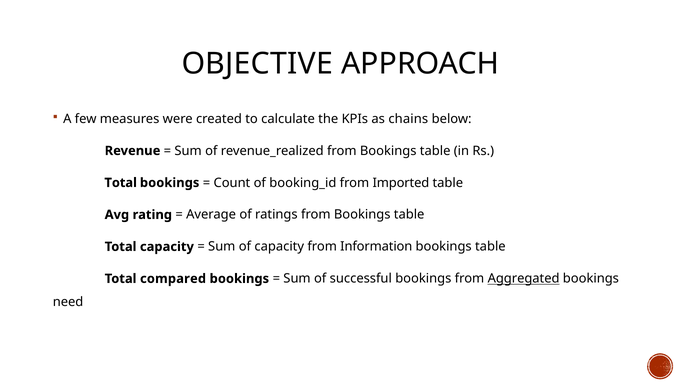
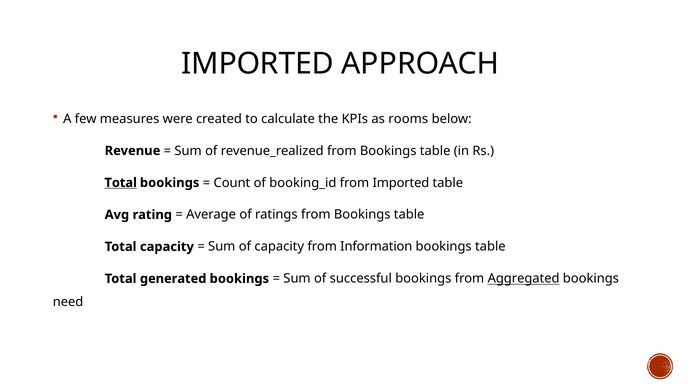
OBJECTIVE: OBJECTIVE -> IMPORTED (258, 64)
chains: chains -> rooms (408, 119)
Total underline: none -> present (121, 183)
compared: compared -> generated (173, 279)
